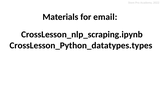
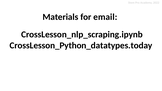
CrossLesson_Python_datatypes.types: CrossLesson_Python_datatypes.types -> CrossLesson_Python_datatypes.today (81, 45)
